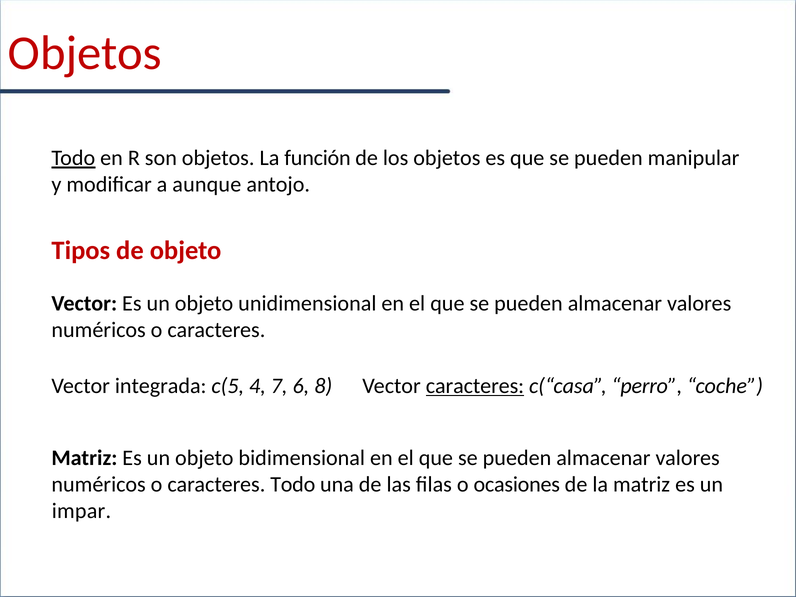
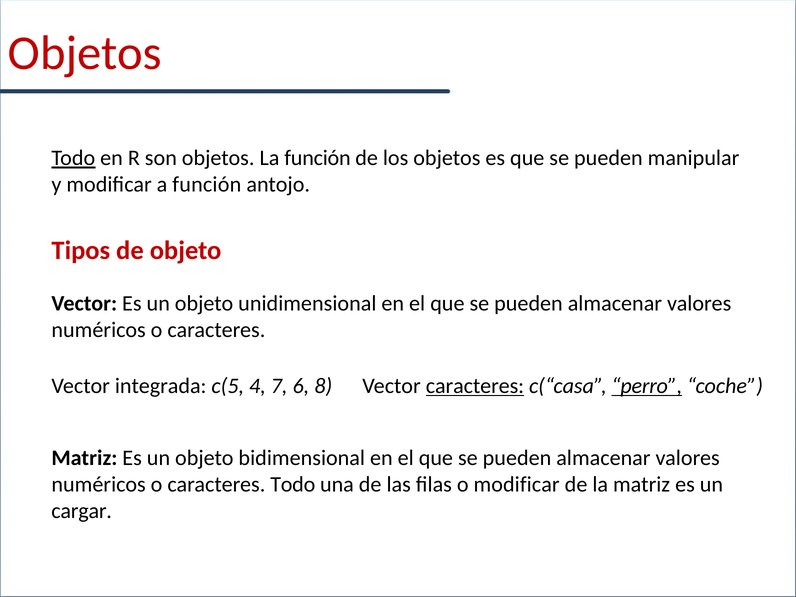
a aunque: aunque -> función (207, 184)
perro underline: none -> present (647, 386)
o ocasiones: ocasiones -> modificar (517, 485)
impar: impar -> cargar (82, 511)
